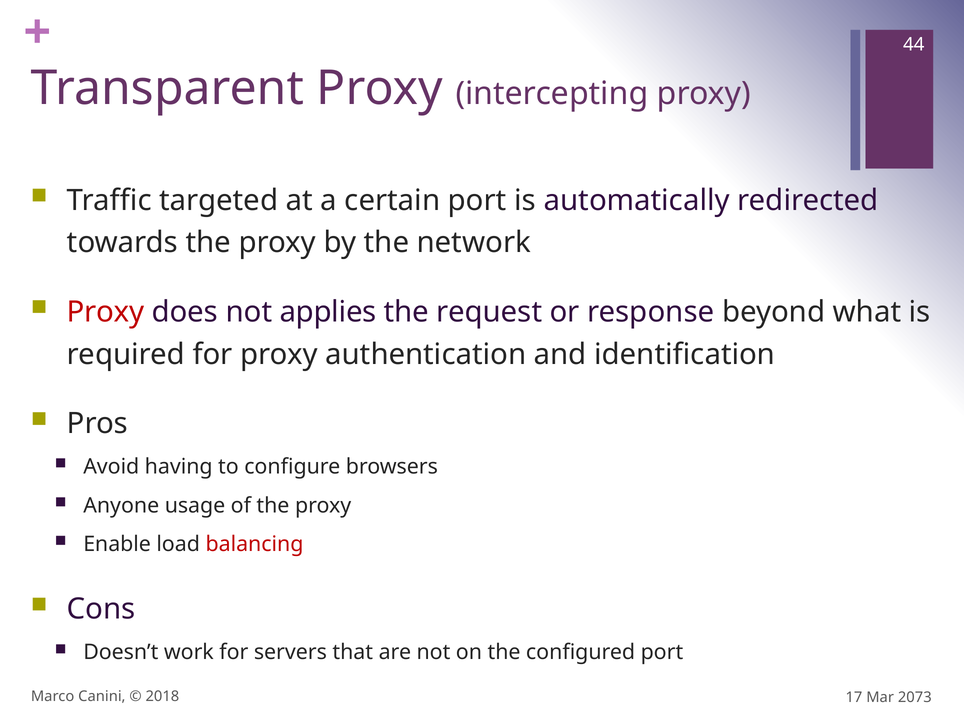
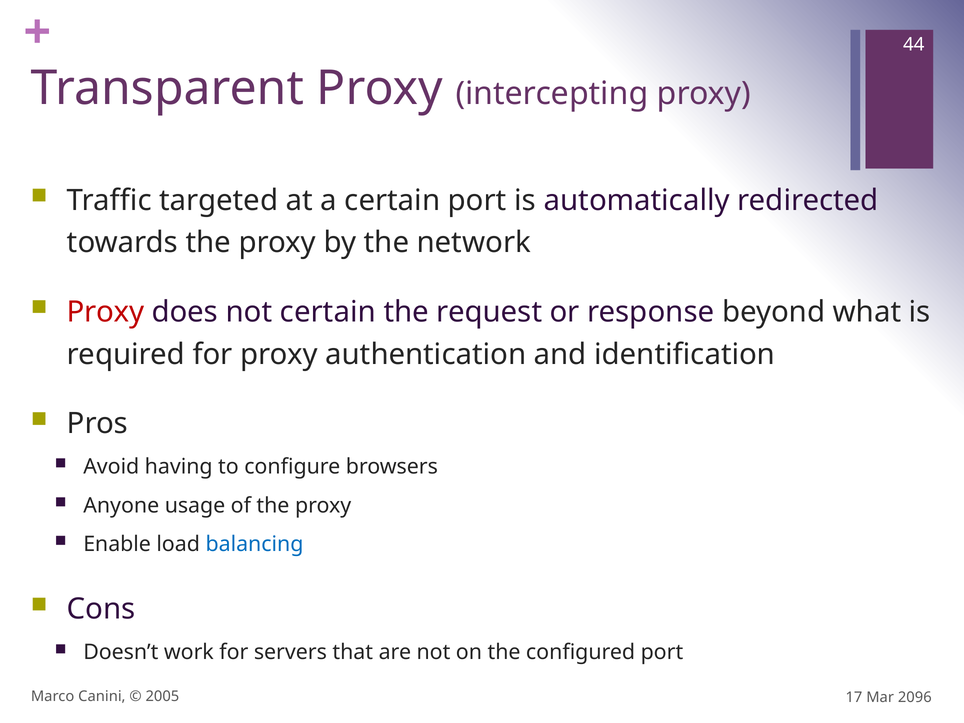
not applies: applies -> certain (328, 312)
balancing colour: red -> blue (254, 544)
2018: 2018 -> 2005 (162, 696)
2073: 2073 -> 2096 (915, 697)
